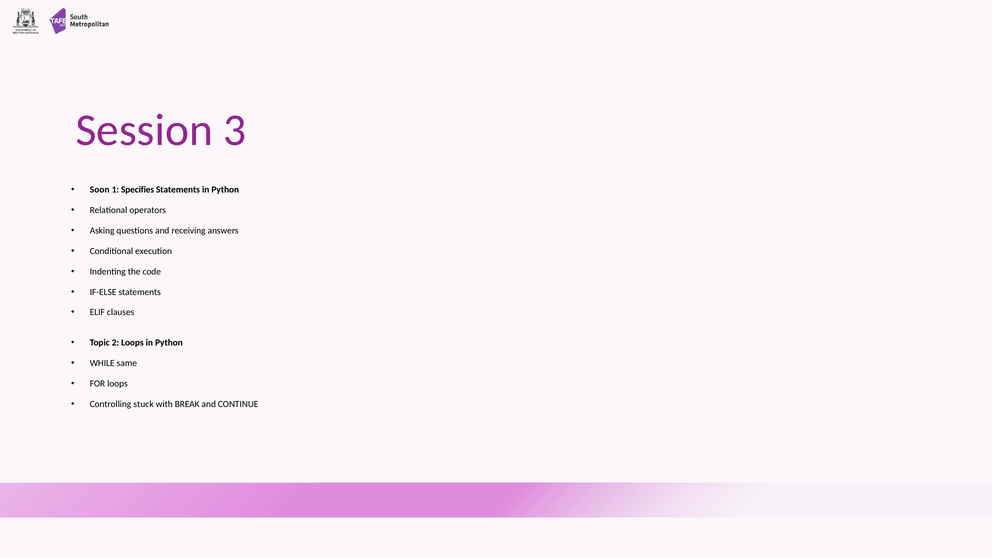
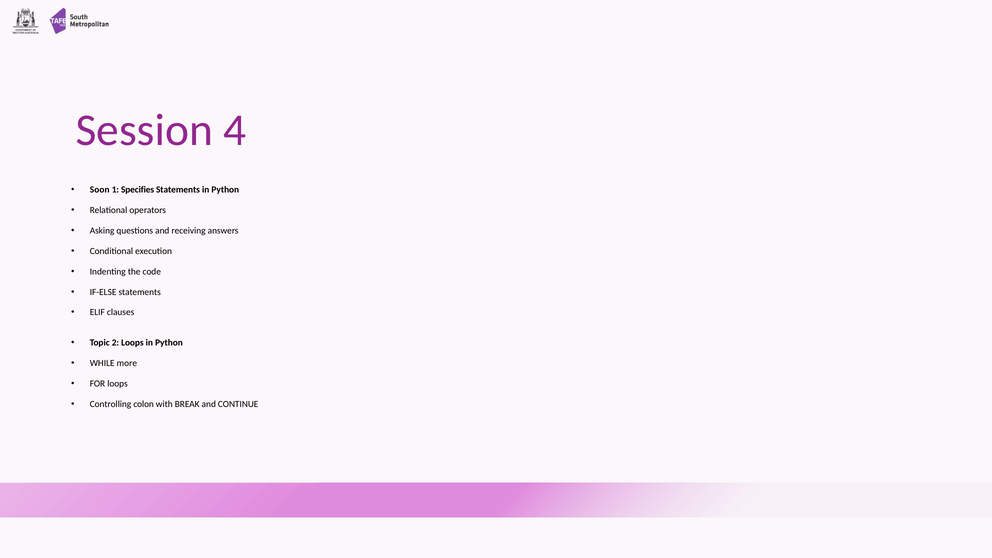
3: 3 -> 4 (235, 130)
same: same -> more (127, 363)
stuck: stuck -> colon (144, 404)
